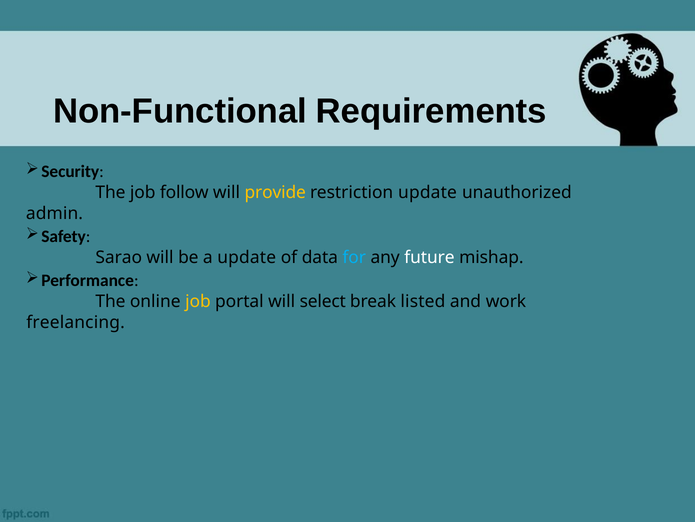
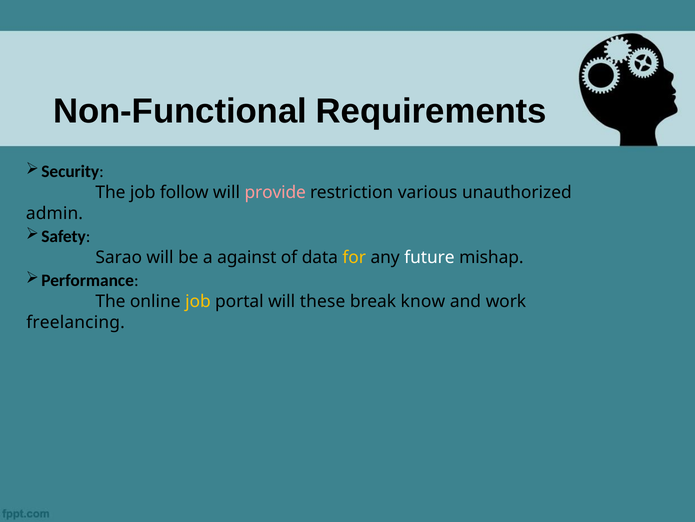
provide colour: yellow -> pink (275, 192)
restriction update: update -> various (428, 192)
a update: update -> against (247, 257)
for colour: light blue -> yellow (354, 257)
select: select -> these (323, 301)
listed: listed -> know (423, 301)
